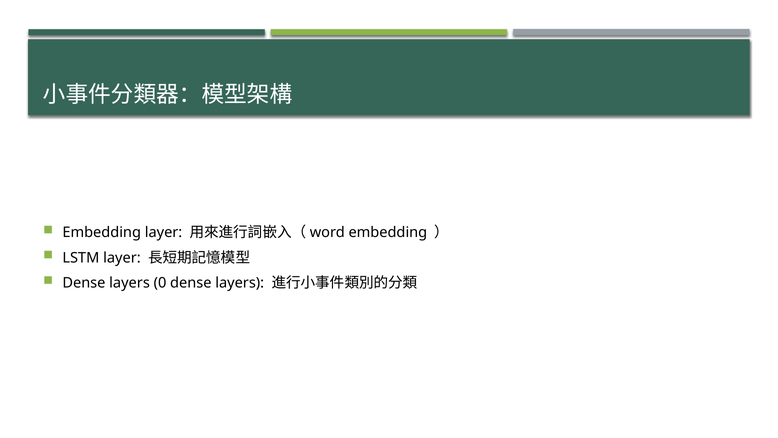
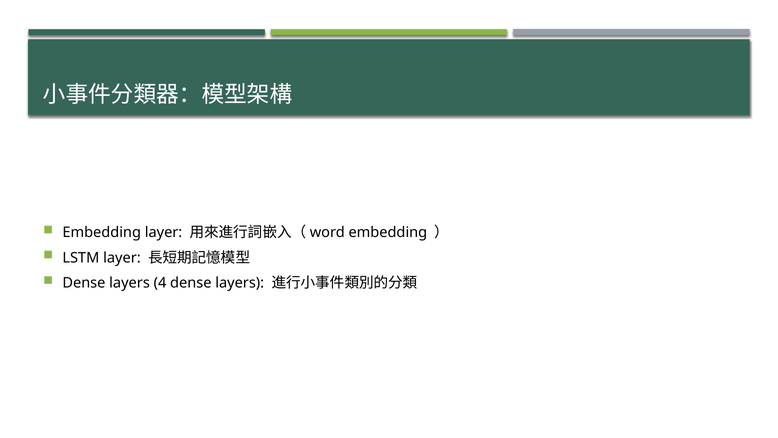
0: 0 -> 4 (160, 283)
